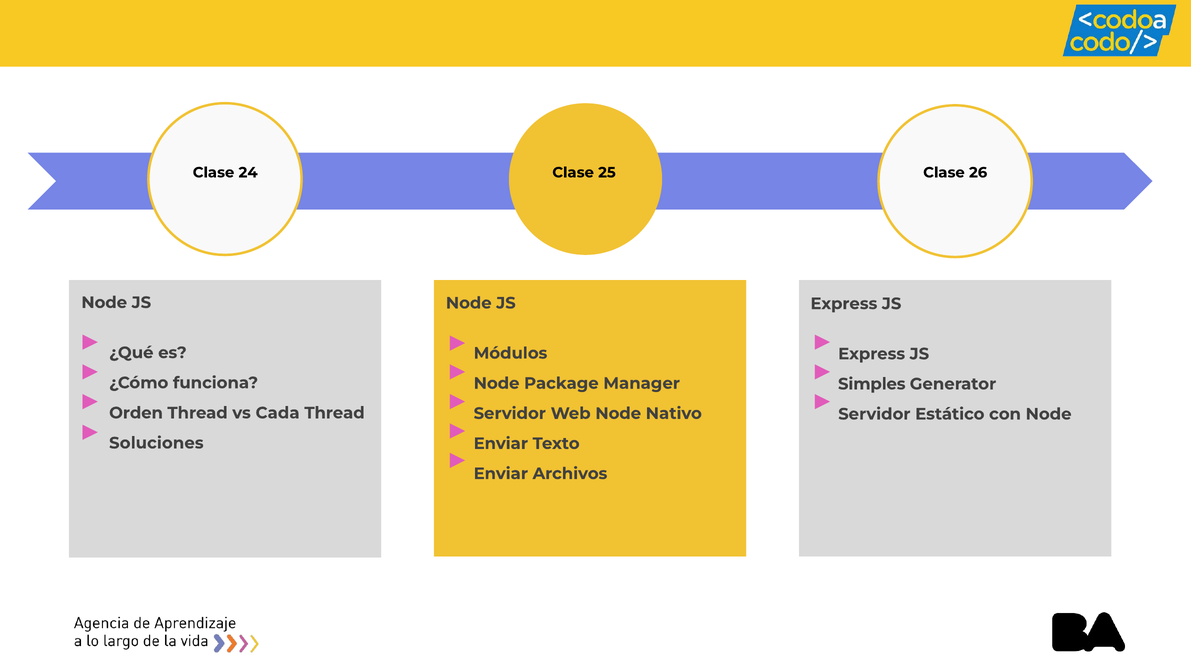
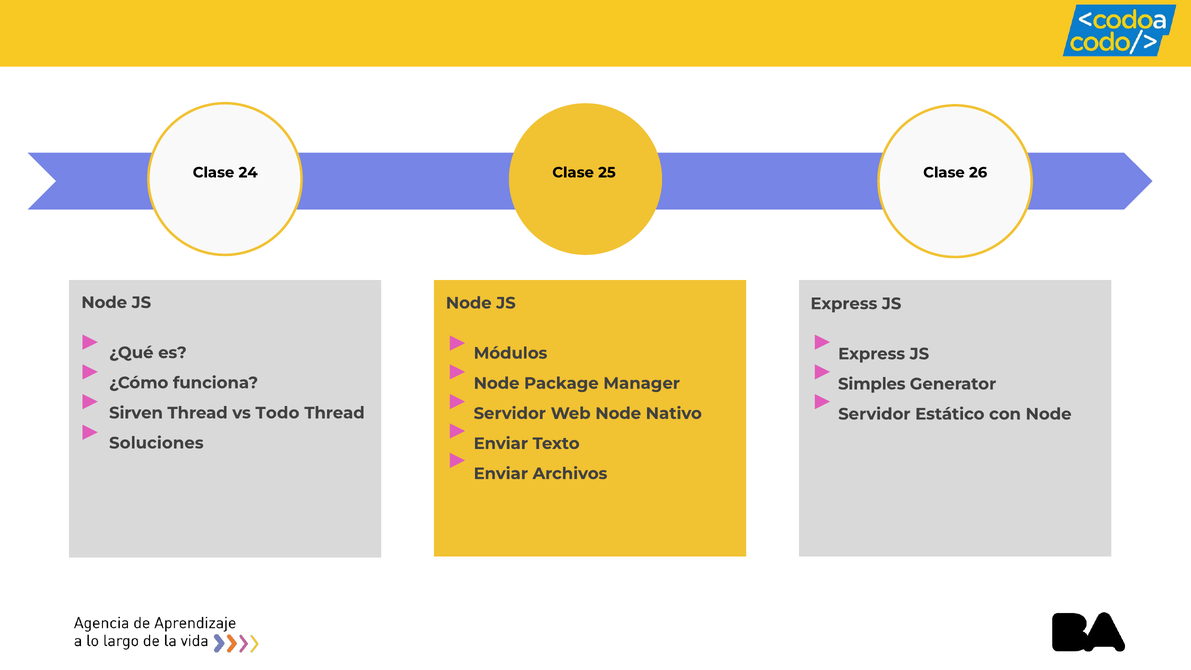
Orden: Orden -> Sirven (136, 413)
Cada: Cada -> Todo (277, 413)
